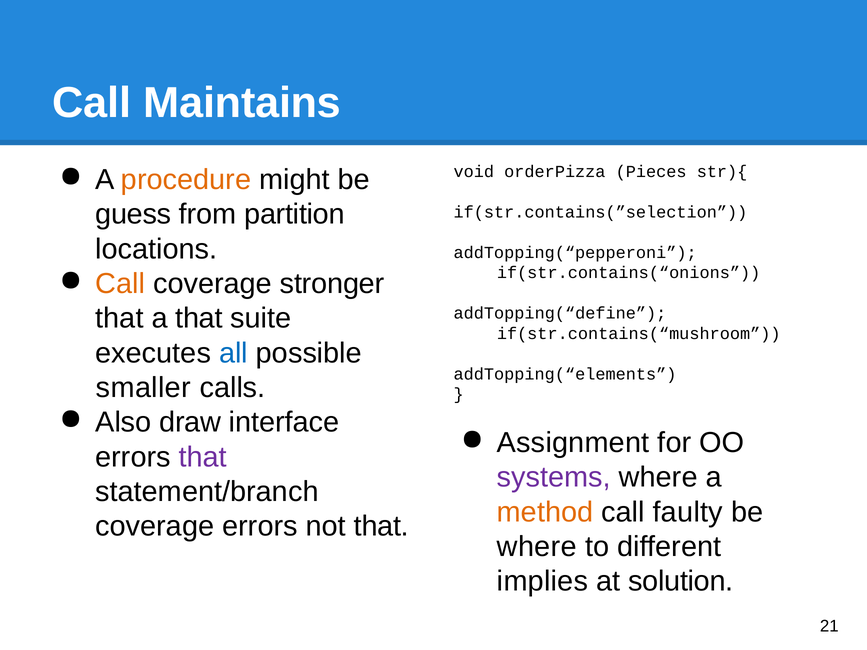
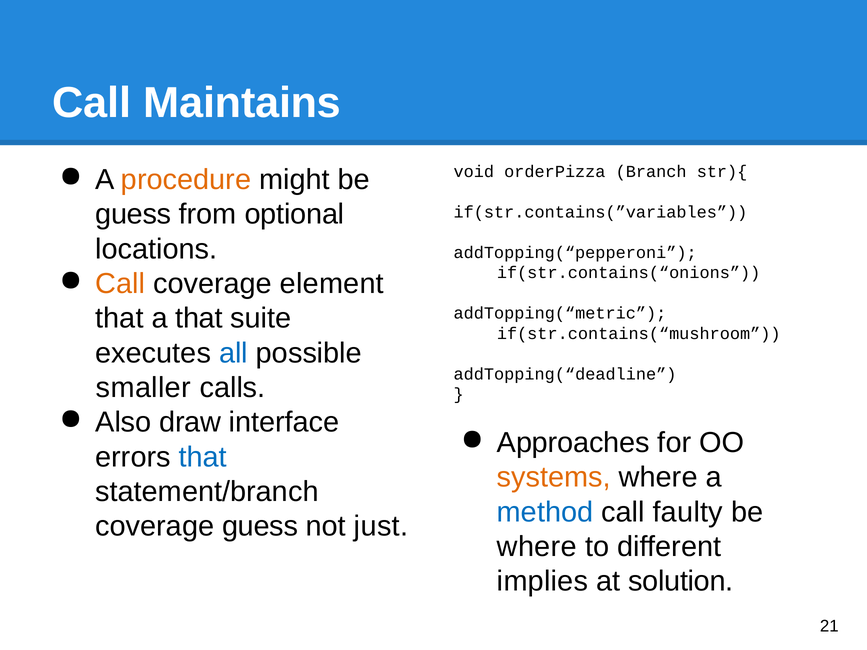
Pieces: Pieces -> Branch (651, 172)
partition: partition -> optional (294, 214)
if(str.contains(”selection: if(str.contains(”selection -> if(str.contains(”variables (600, 212)
stronger: stronger -> element (332, 284)
addTopping(“define: addTopping(“define -> addTopping(“metric (560, 313)
addTopping(“elements: addTopping(“elements -> addTopping(“deadline (565, 374)
Assignment: Assignment -> Approaches (573, 443)
that colour: purple -> blue (203, 457)
systems colour: purple -> orange (554, 478)
method colour: orange -> blue (545, 512)
coverage errors: errors -> guess (260, 527)
not that: that -> just (381, 527)
